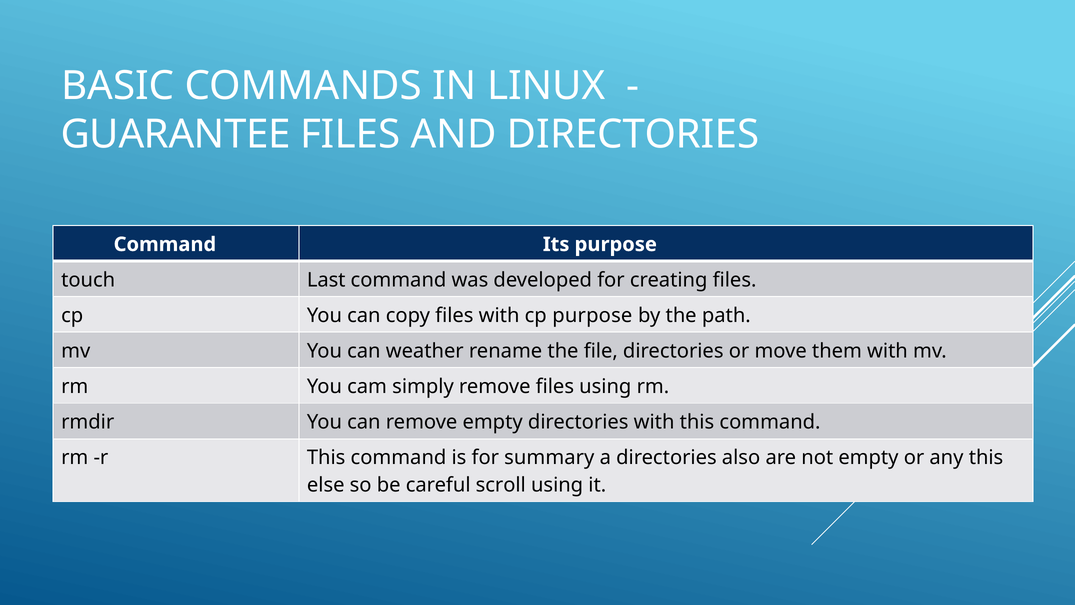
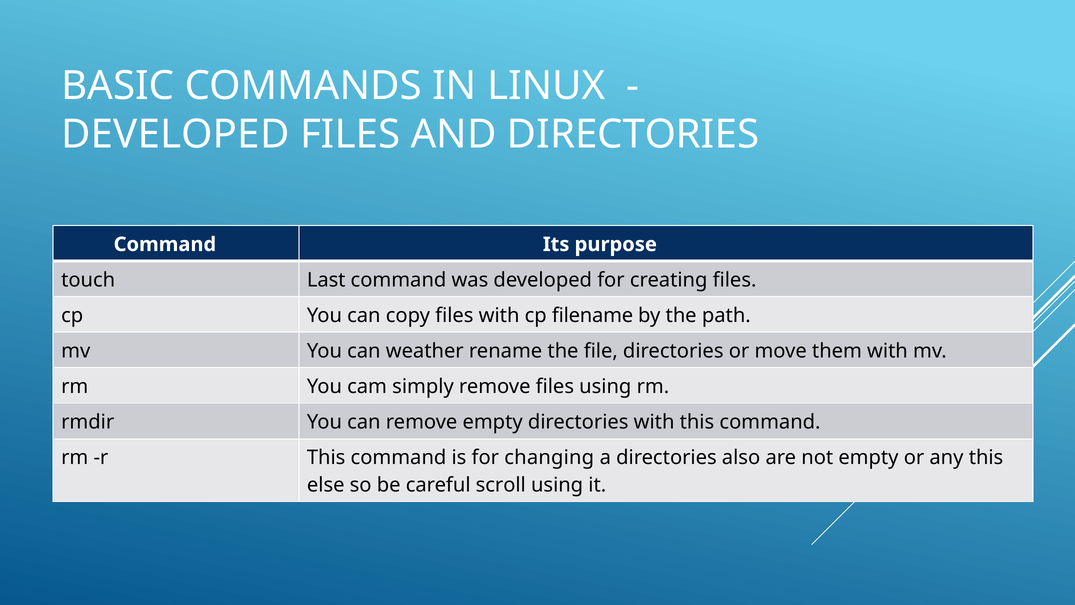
GUARANTEE: GUARANTEE -> DEVELOPED (175, 134)
cp purpose: purpose -> filename (593, 315)
summary: summary -> changing (549, 457)
